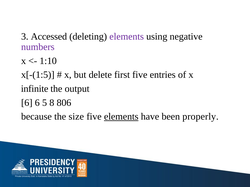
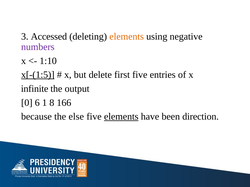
elements colour: purple -> orange (127, 37)
x[-(1:5 underline: none -> present (38, 75)
6: 6 -> 0 (27, 103)
5: 5 -> 1 (45, 103)
806: 806 -> 166 (64, 103)
size: size -> else (76, 117)
properly: properly -> direction (201, 117)
